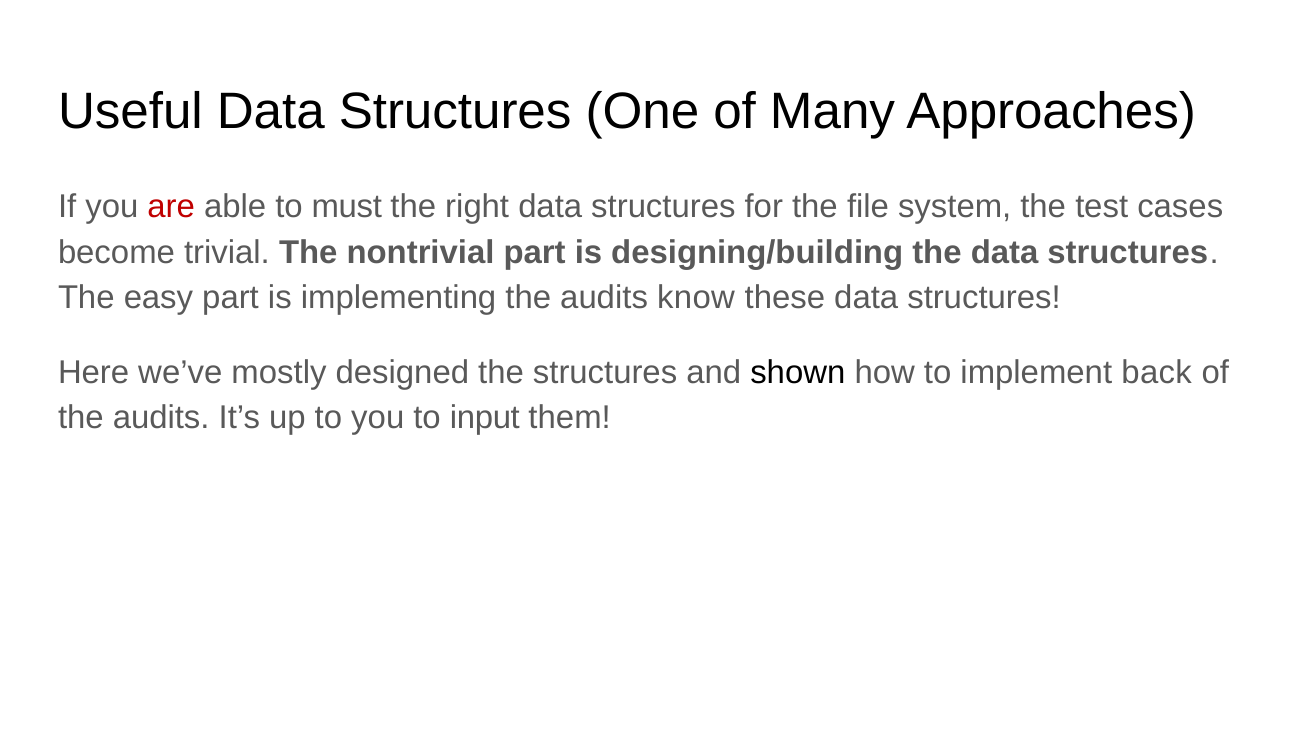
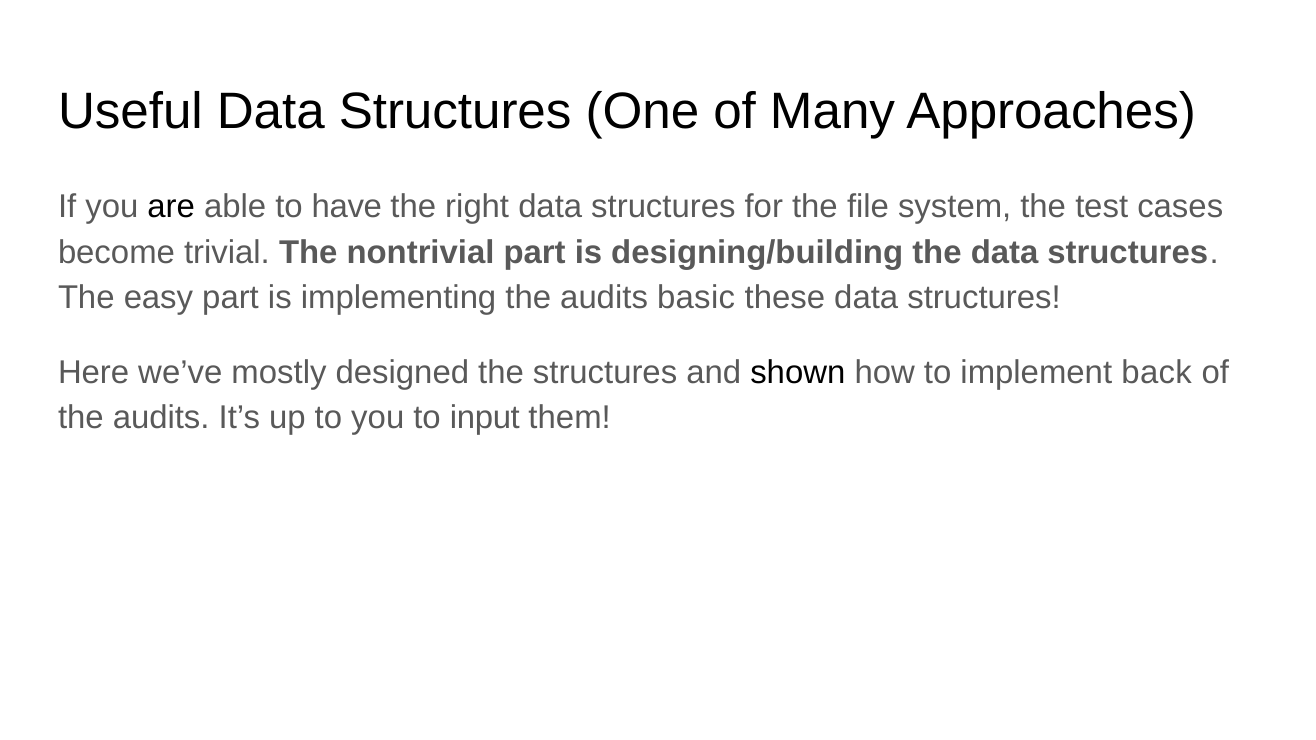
are colour: red -> black (171, 207)
must: must -> have (347, 207)
know: know -> basic (696, 298)
